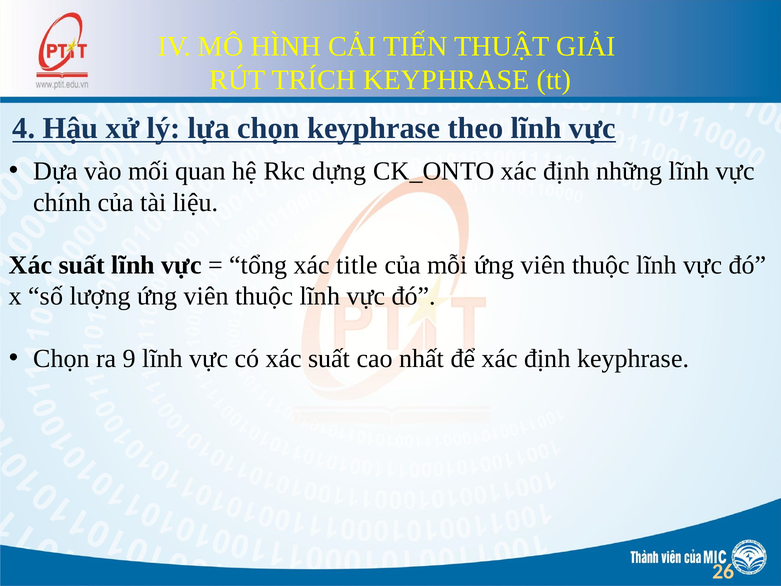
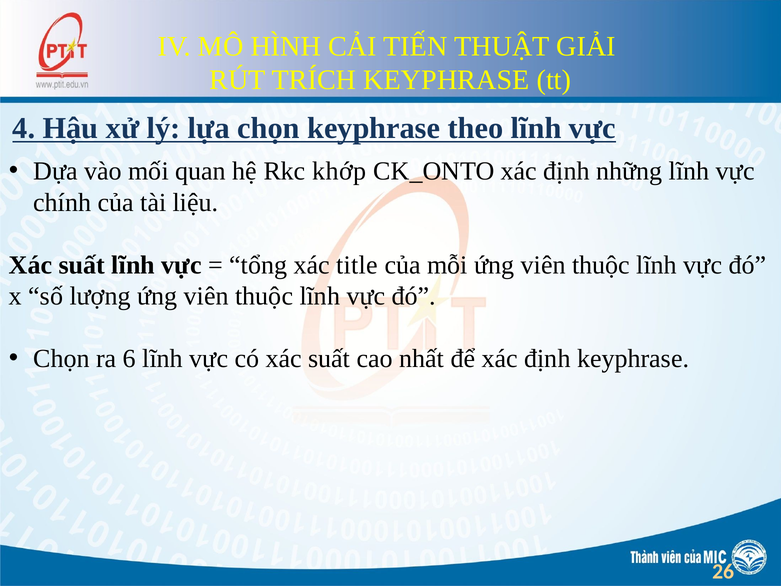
dựng: dựng -> khớp (339, 171)
9: 9 -> 6 (129, 359)
